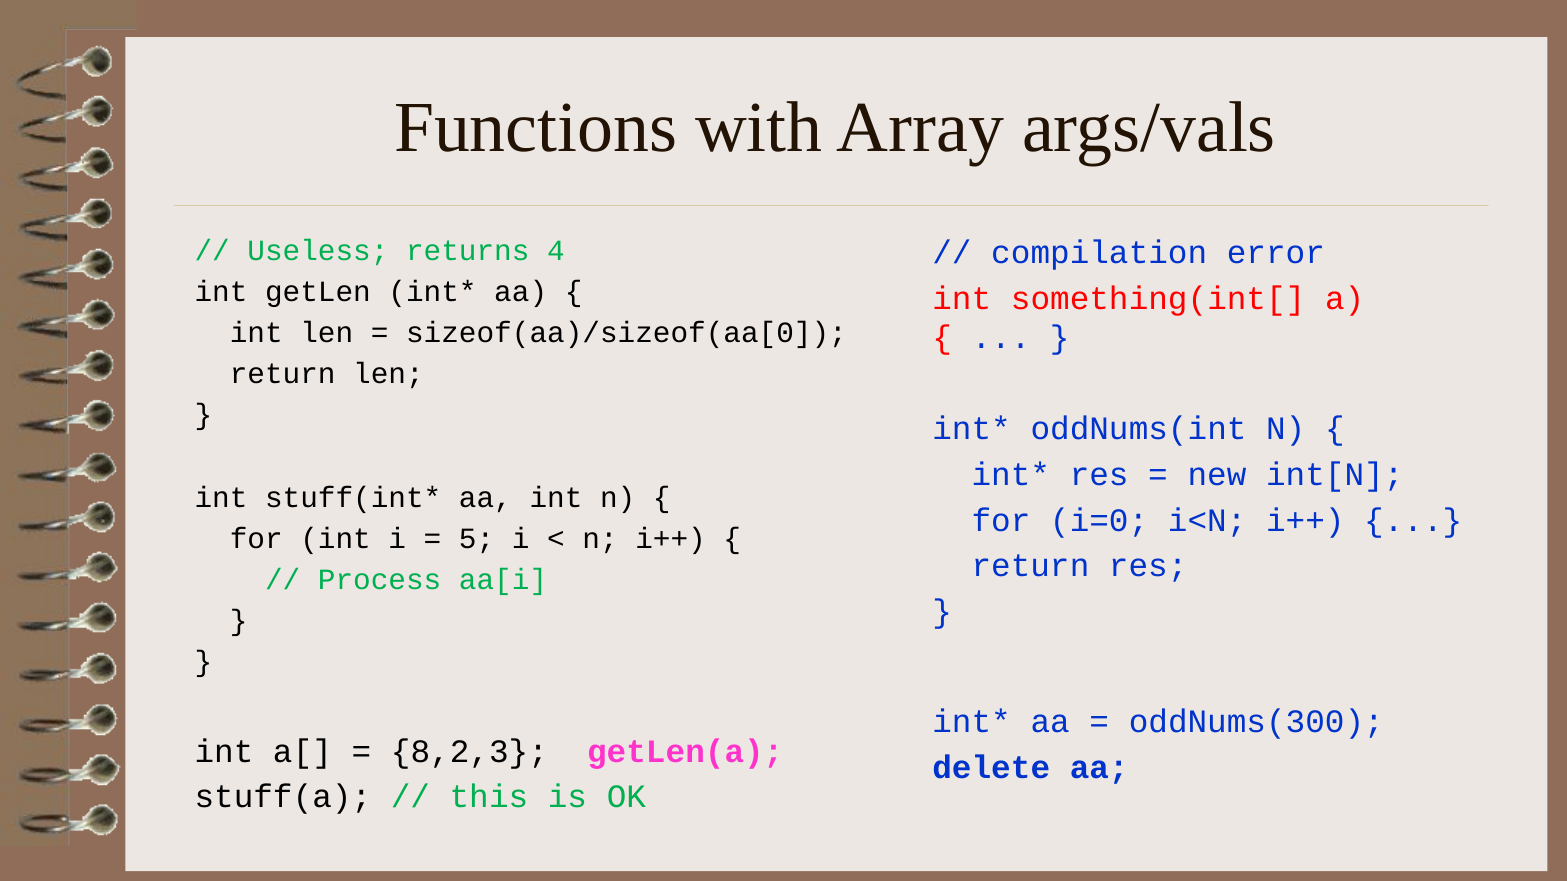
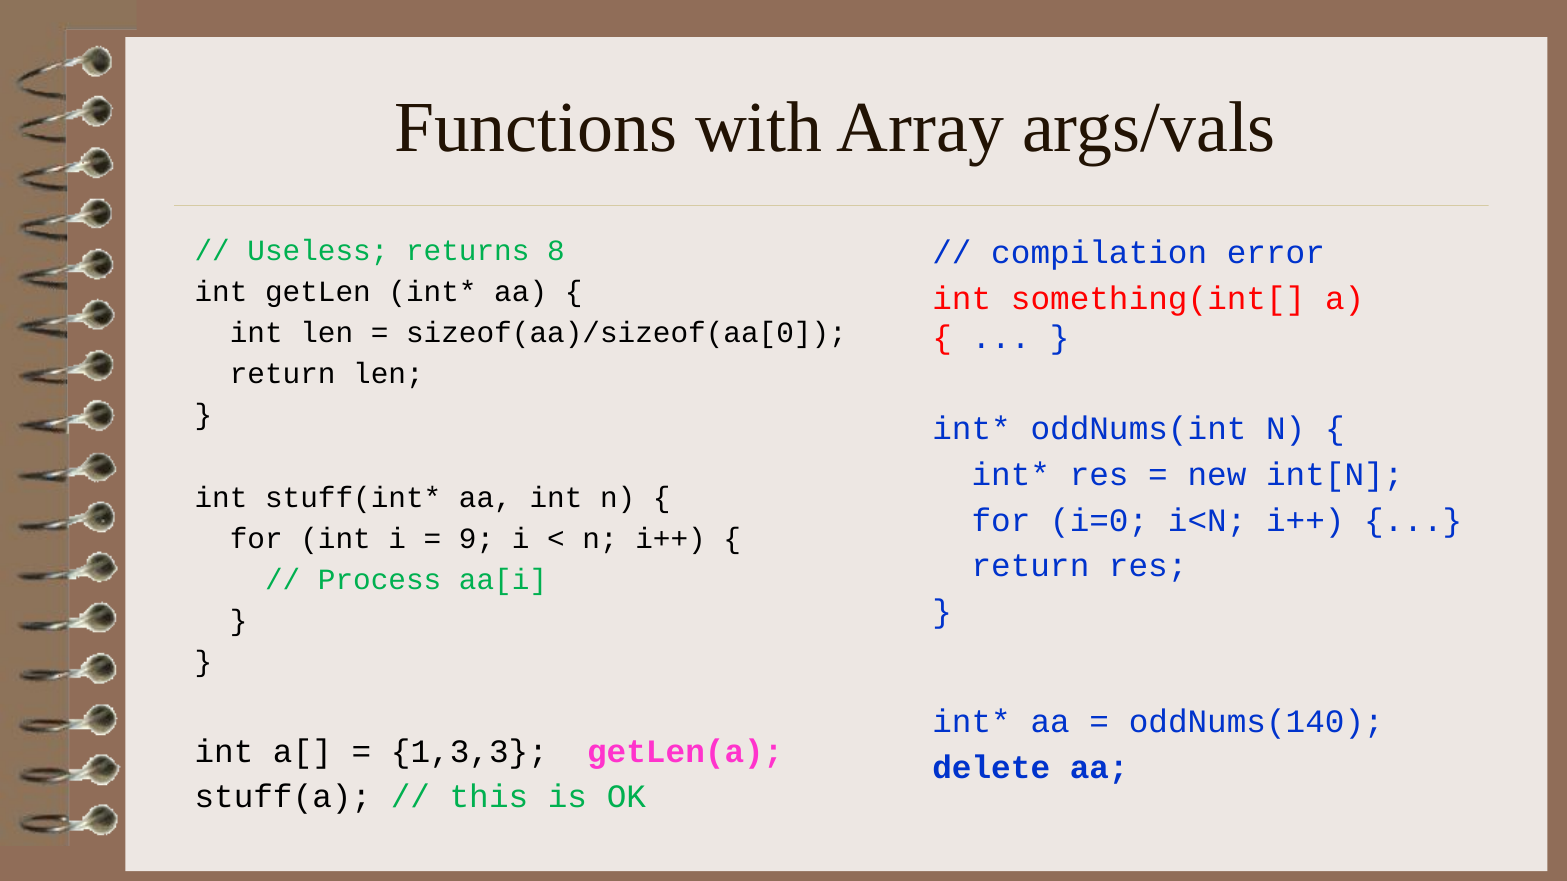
4: 4 -> 8 (556, 251)
5: 5 -> 9 (477, 539)
oddNums(300: oddNums(300 -> oddNums(140 (1256, 722)
8,2,3: 8,2,3 -> 1,3,3 (469, 752)
